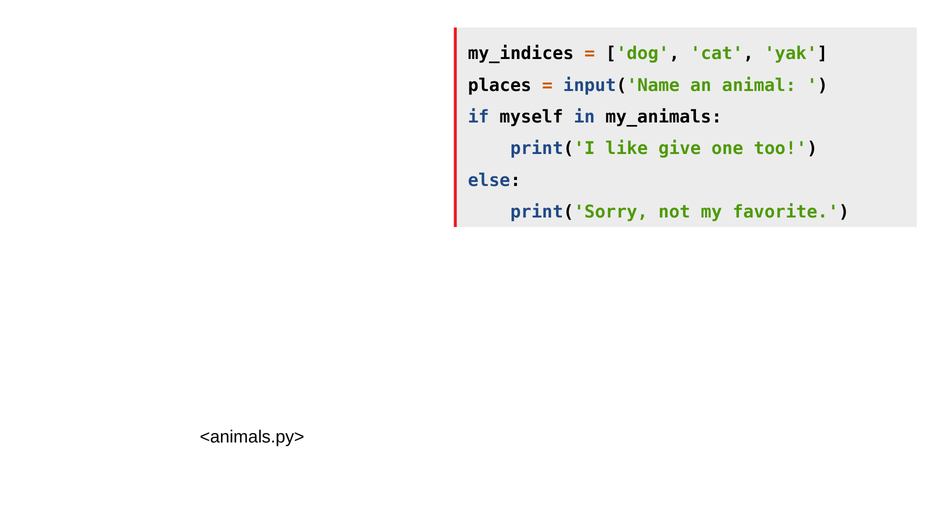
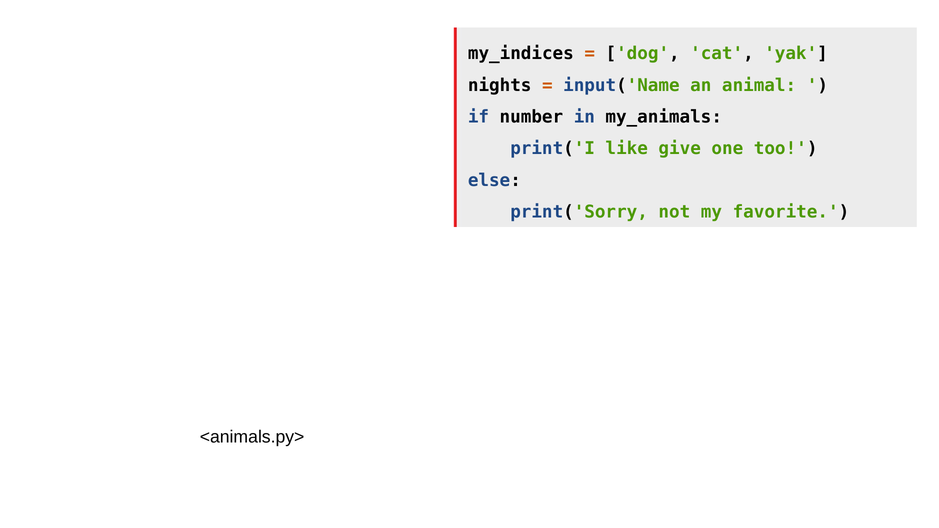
places: places -> nights (500, 85)
myself: myself -> number (531, 117)
